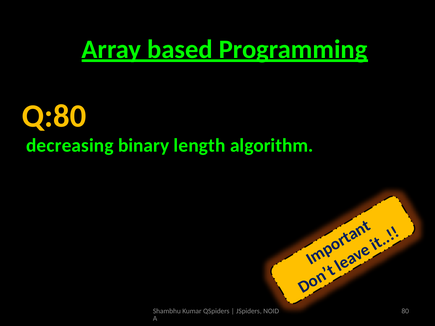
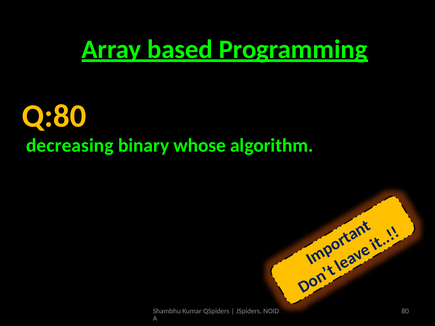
length: length -> whose (200, 145)
